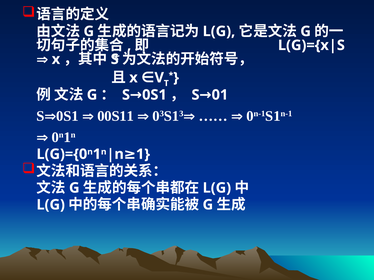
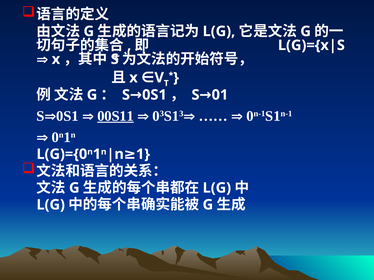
00S11 underline: none -> present (116, 116)
